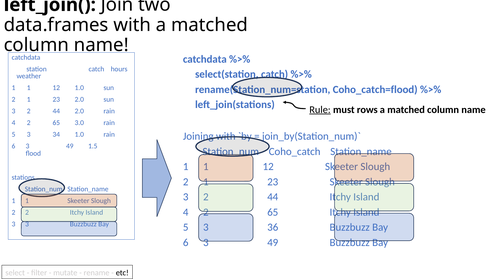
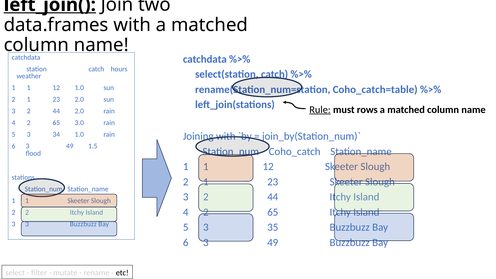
left_join( underline: none -> present (50, 5)
Coho_catch=flood: Coho_catch=flood -> Coho_catch=table (375, 90)
36: 36 -> 35 (273, 227)
